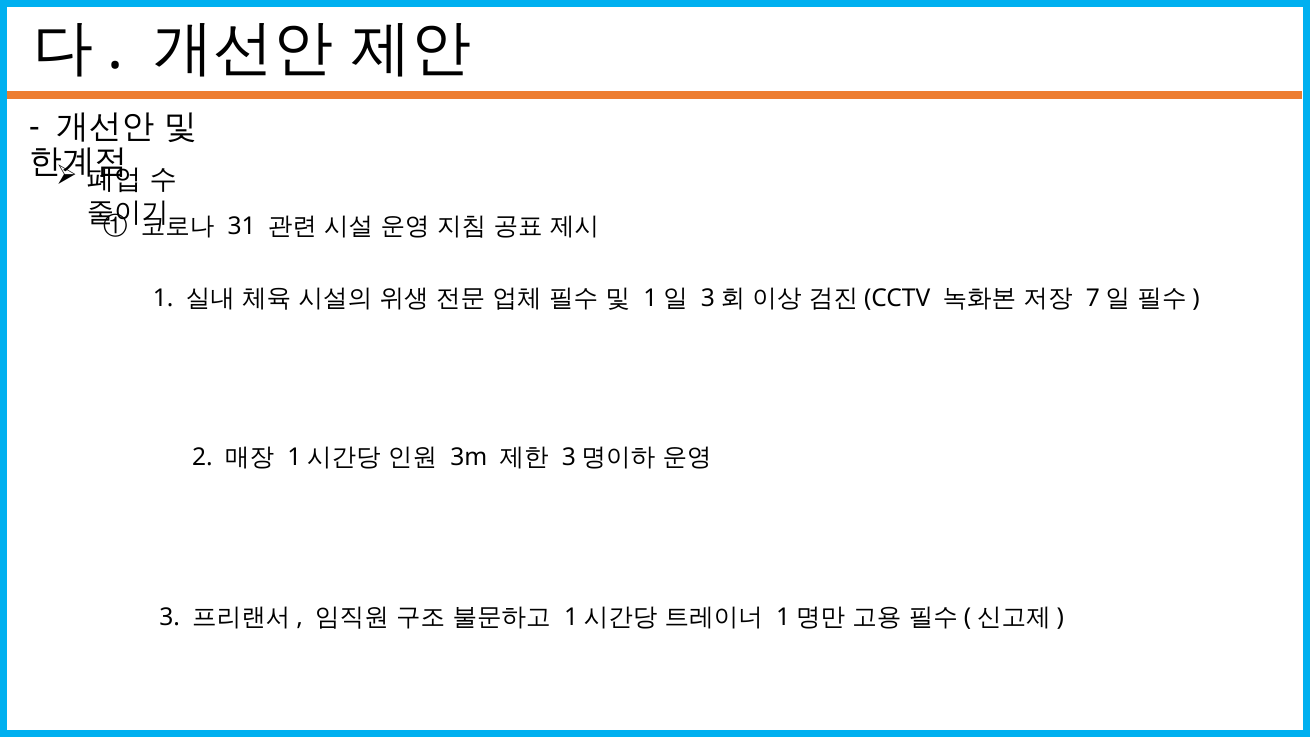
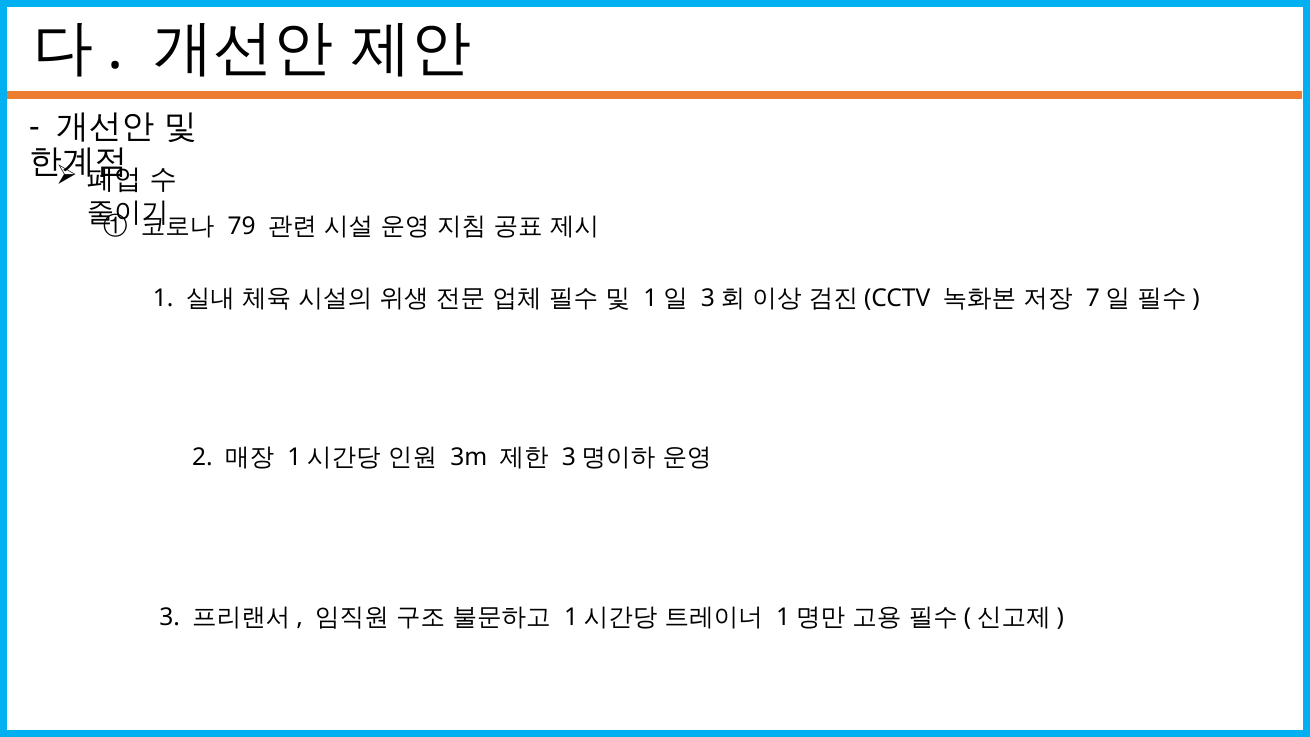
31: 31 -> 79 (242, 226)
